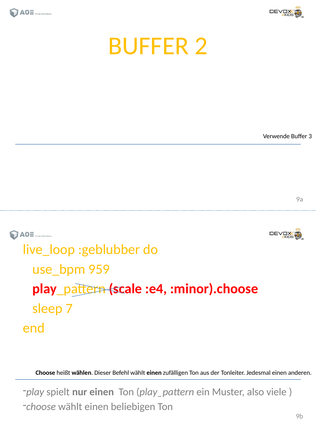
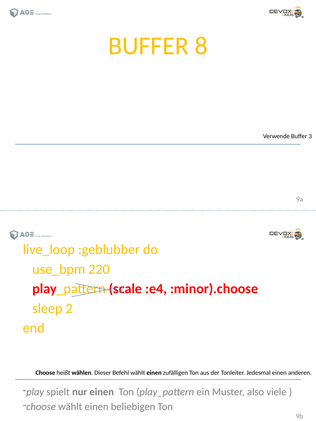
2: 2 -> 8 (201, 46)
959: 959 -> 220 (99, 269)
7: 7 -> 2 (69, 309)
